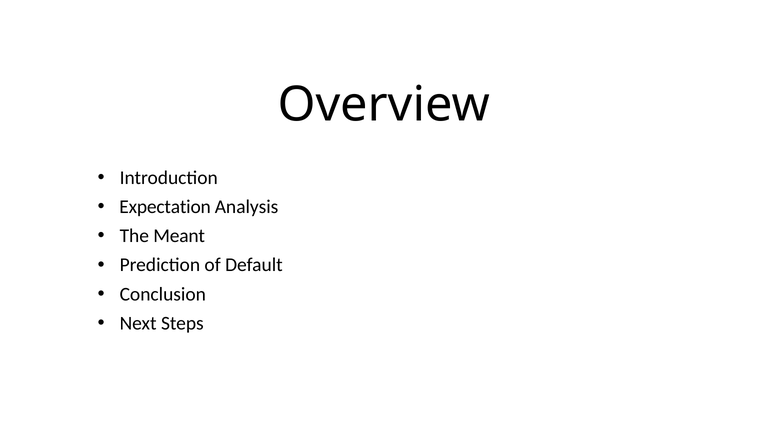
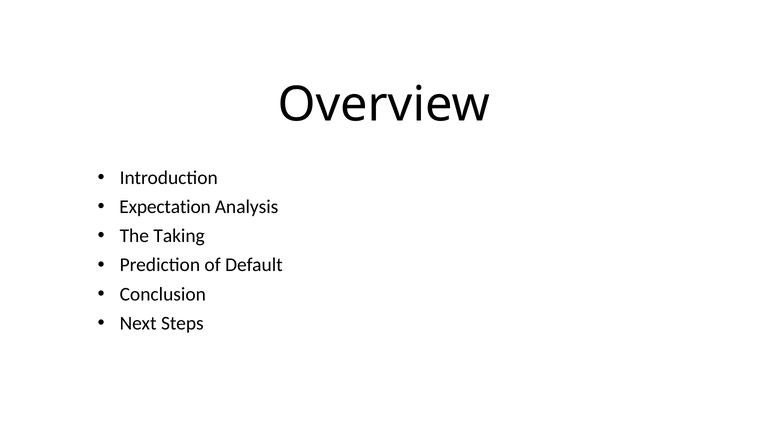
Meant: Meant -> Taking (179, 236)
